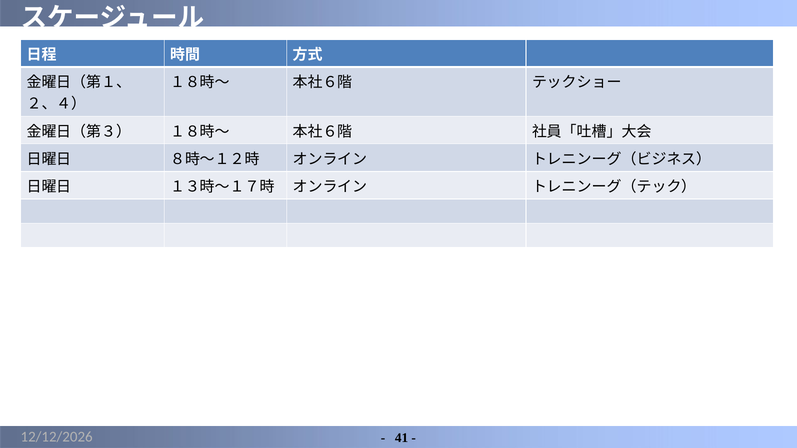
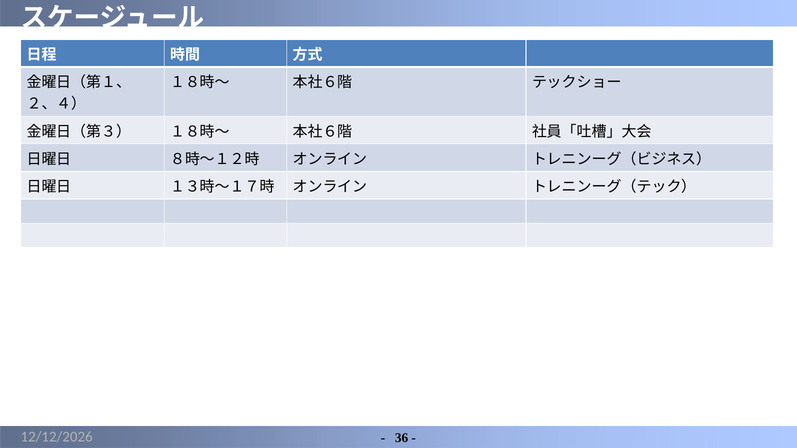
41: 41 -> 36 (402, 438)
